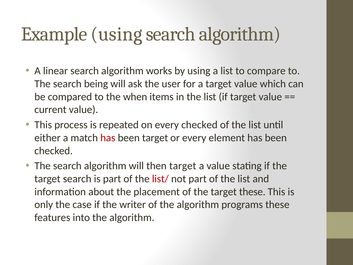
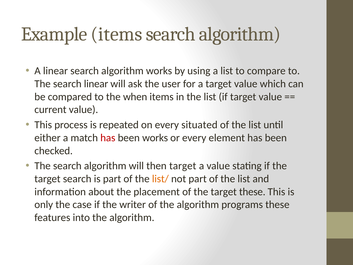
Example using: using -> items (116, 34)
search being: being -> linear (96, 84)
every checked: checked -> situated (199, 125)
been target: target -> works (155, 138)
list/ colour: red -> orange (160, 179)
